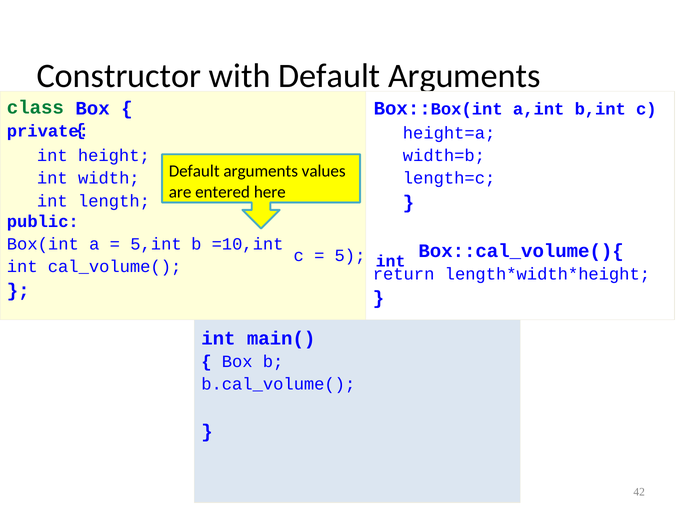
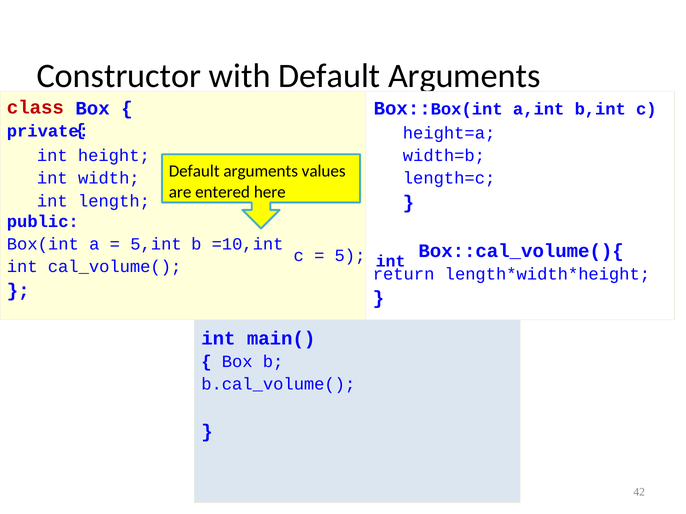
class colour: green -> red (35, 108)
